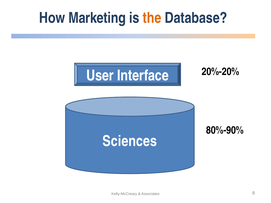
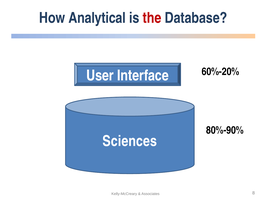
Marketing: Marketing -> Analytical (97, 18)
the colour: orange -> red (152, 18)
20%-20%: 20%-20% -> 60%-20% (220, 72)
